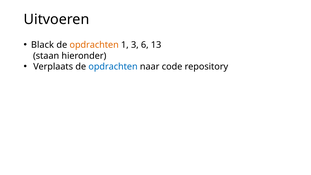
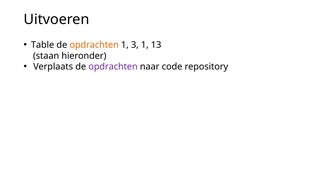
Black: Black -> Table (43, 45)
3 6: 6 -> 1 (145, 45)
opdrachten colour: blue -> purple (113, 67)
